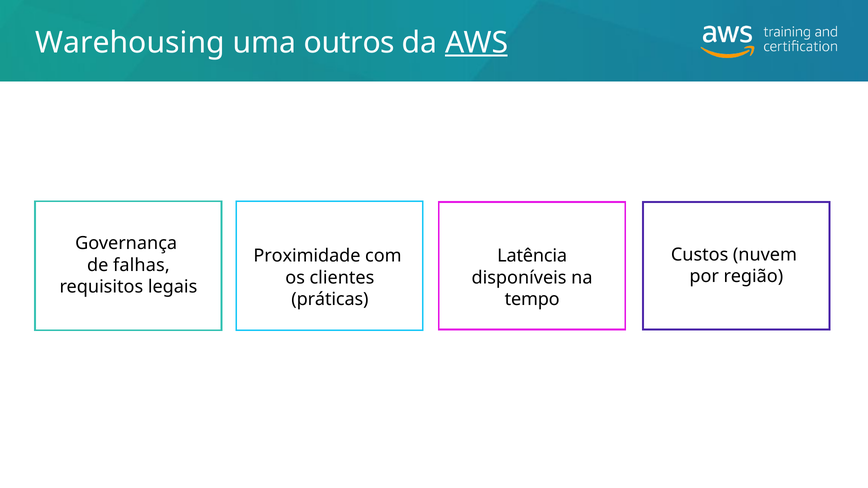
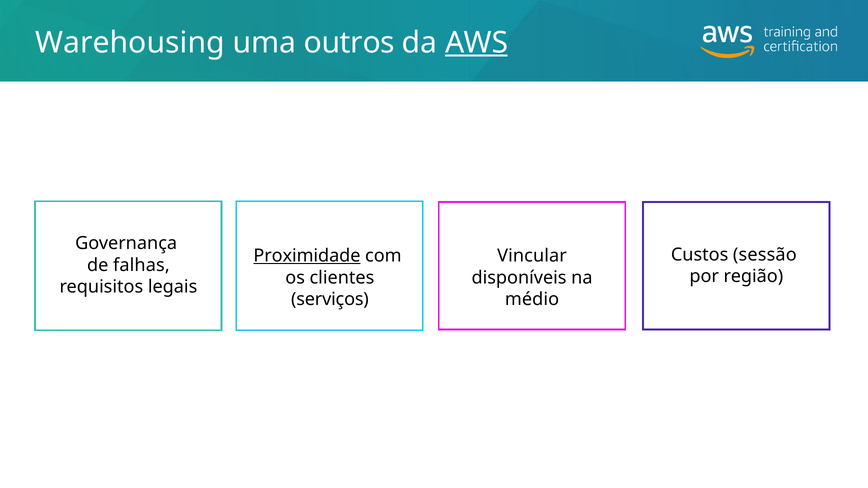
nuvem: nuvem -> sessão (765, 255)
Proximidade underline: none -> present (307, 256)
Latência: Latência -> Vincular (532, 256)
práticas: práticas -> serviços (330, 299)
tempo: tempo -> médio (532, 299)
